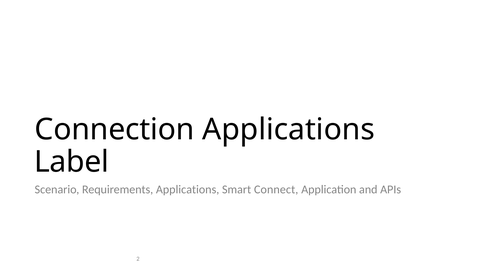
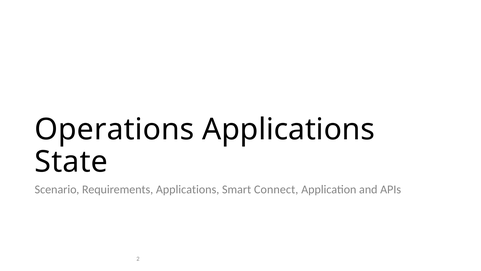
Connection: Connection -> Operations (114, 129)
Label: Label -> State (71, 162)
